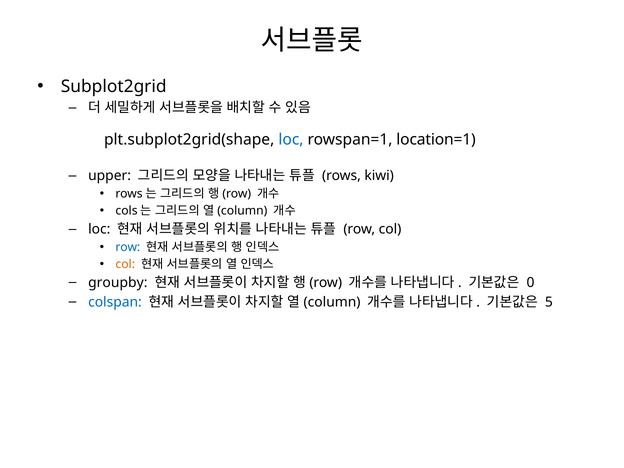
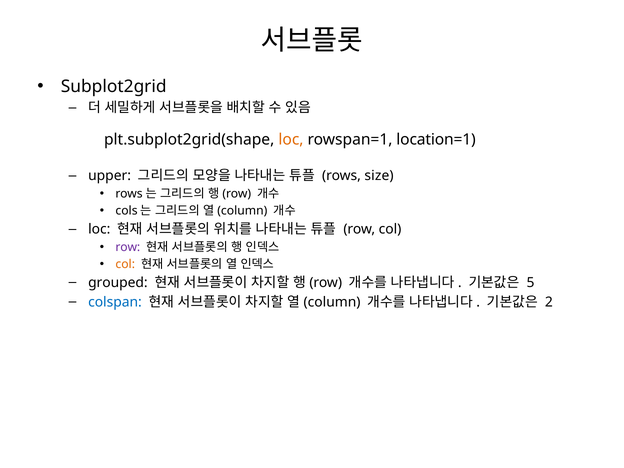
loc colour: blue -> orange (291, 139)
kiwi: kiwi -> size (379, 176)
row colour: blue -> purple (128, 247)
groupby: groupby -> grouped (118, 283)
0: 0 -> 5 (531, 283)
5: 5 -> 2 (549, 302)
